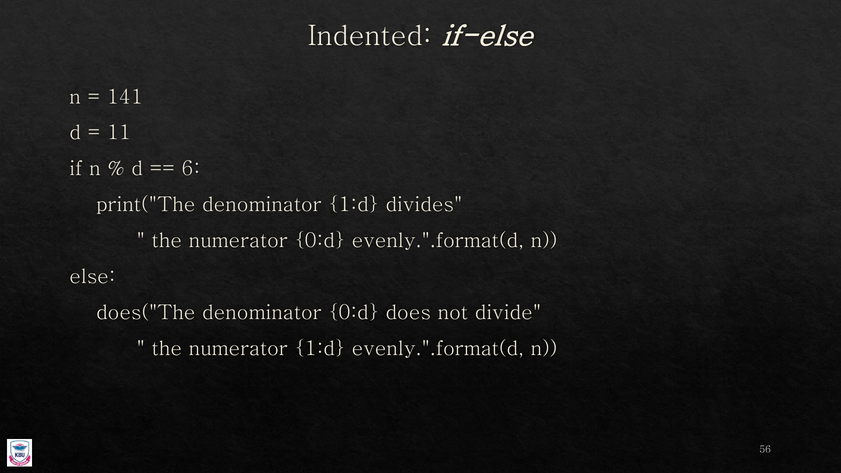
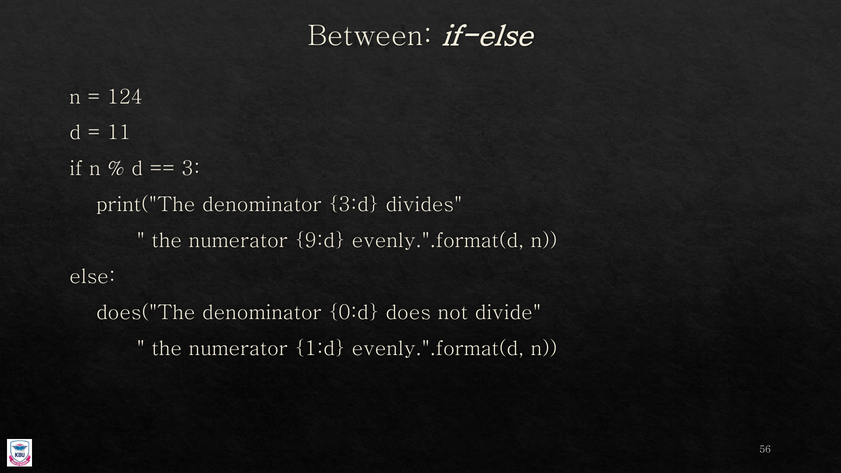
Indented: Indented -> Between (370, 36)
141: 141 -> 124 (125, 97)
6: 6 -> 3 (191, 169)
denominator 1:d: 1:d -> 3:d (354, 205)
numerator 0:d: 0:d -> 9:d (320, 241)
